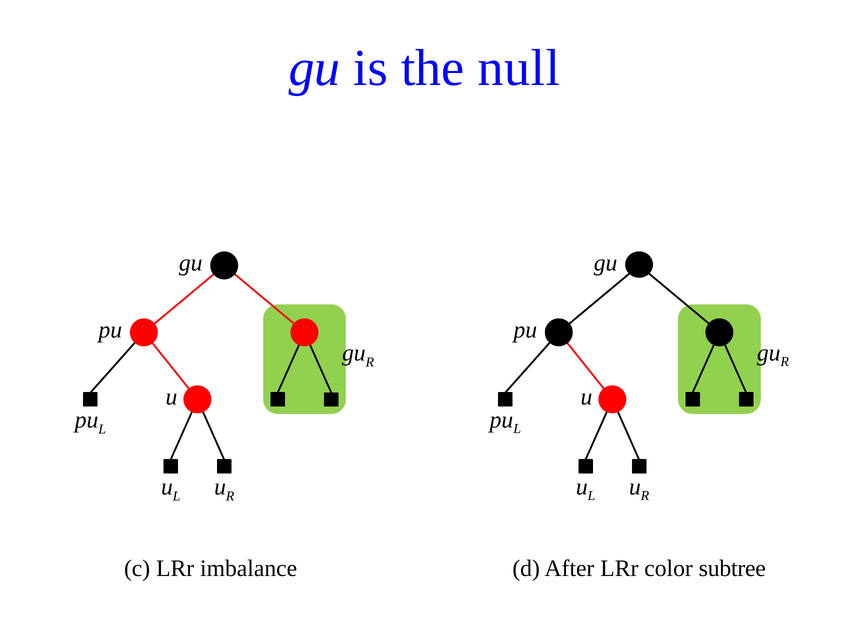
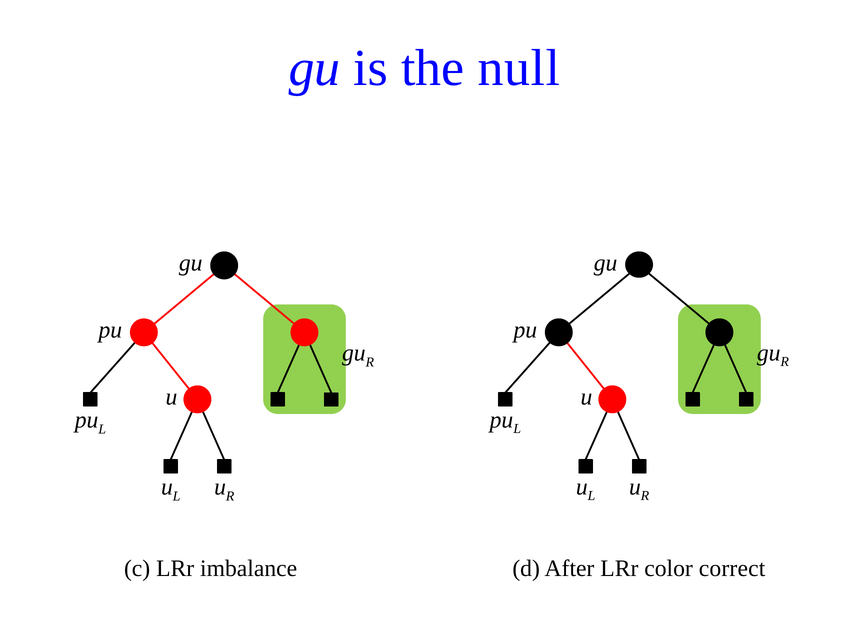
subtree: subtree -> correct (732, 568)
